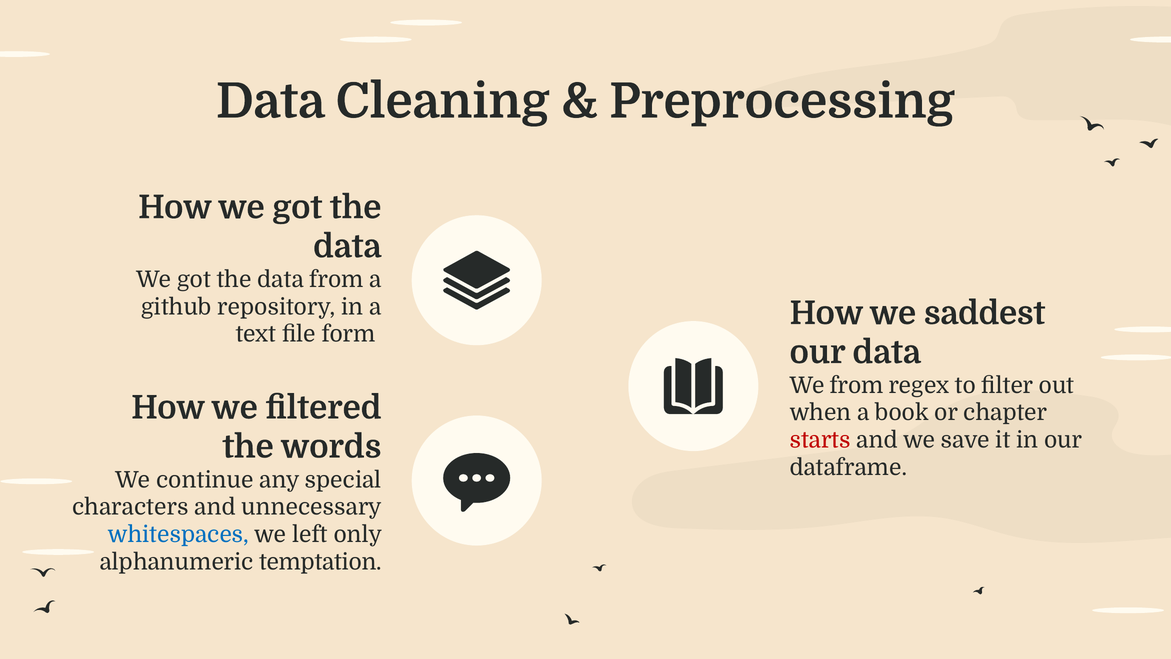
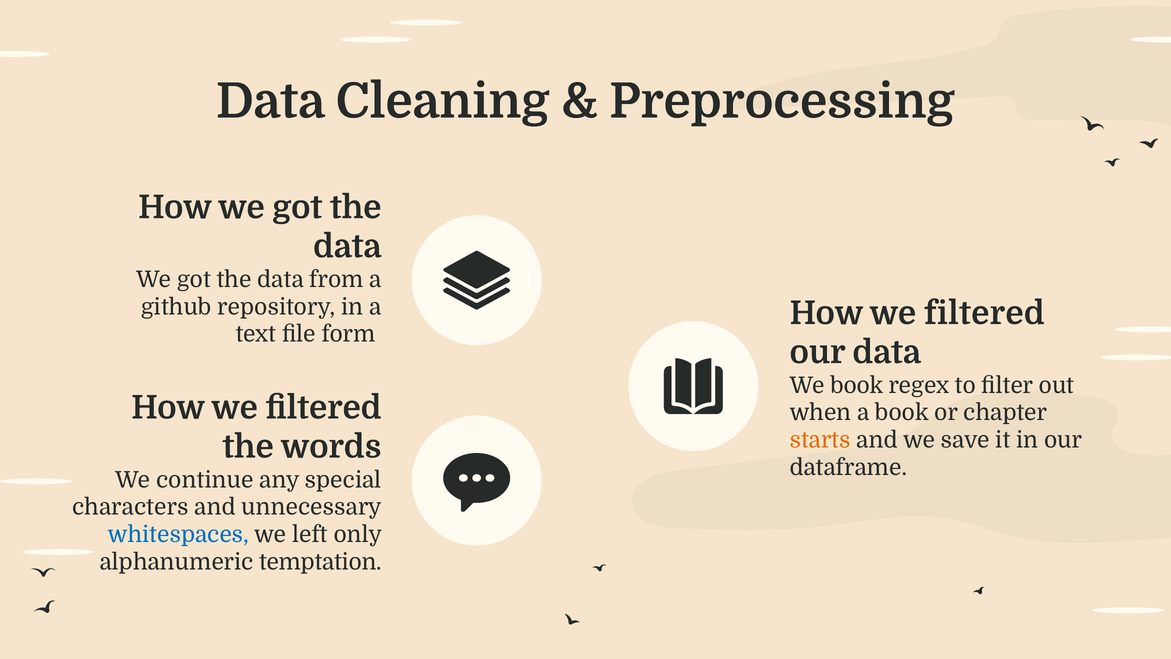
saddest: saddest -> filtered (984, 313)
We from: from -> book (857, 385)
starts colour: red -> orange (820, 440)
